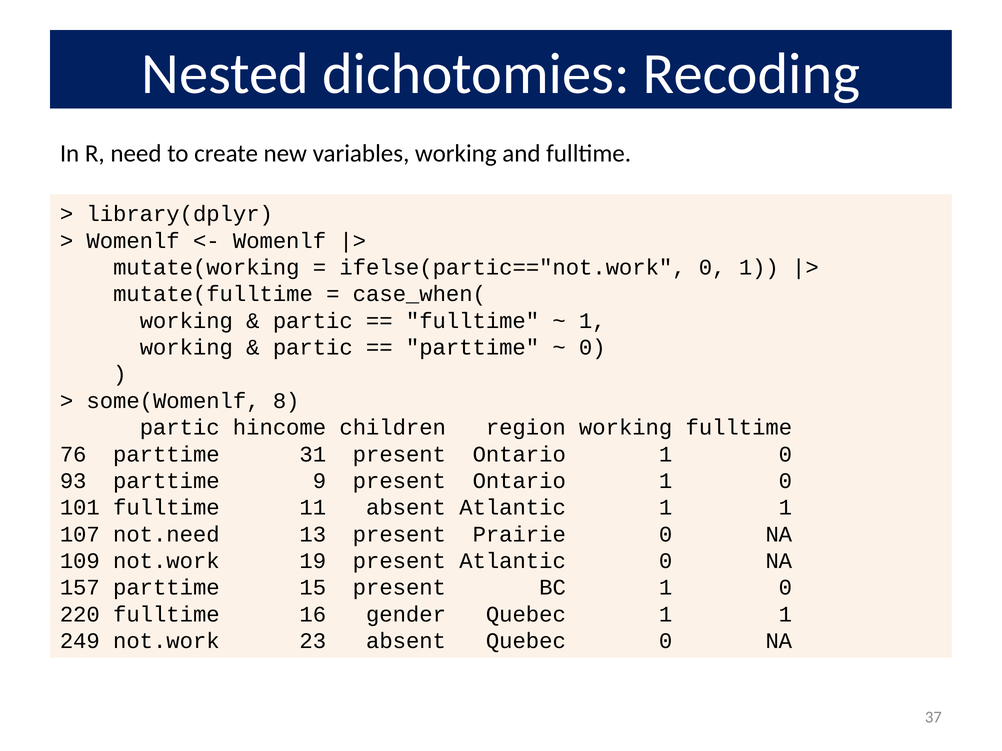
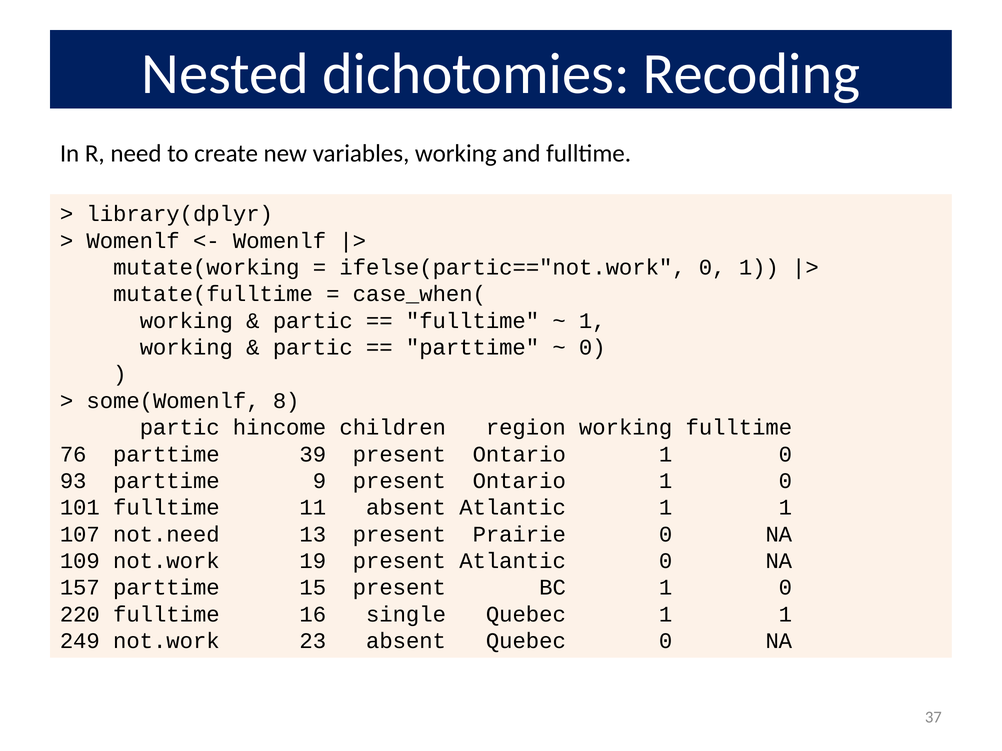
31: 31 -> 39 (313, 454)
gender: gender -> single (406, 615)
